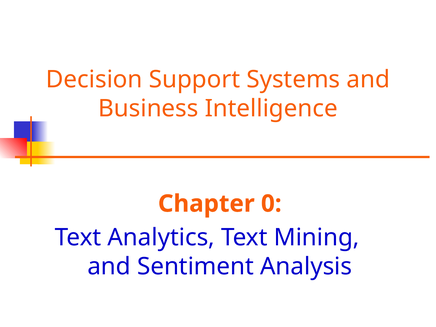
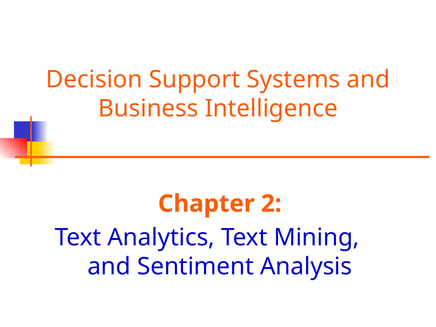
0: 0 -> 2 (271, 204)
